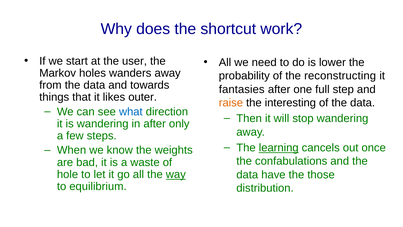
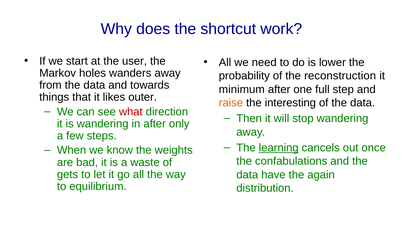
reconstructing: reconstructing -> reconstruction (340, 76)
fantasies: fantasies -> minimum (242, 89)
what colour: blue -> red (131, 111)
hole: hole -> gets (67, 174)
way underline: present -> none (176, 174)
those: those -> again (321, 174)
